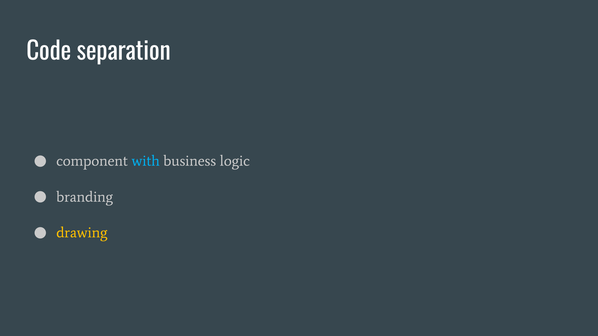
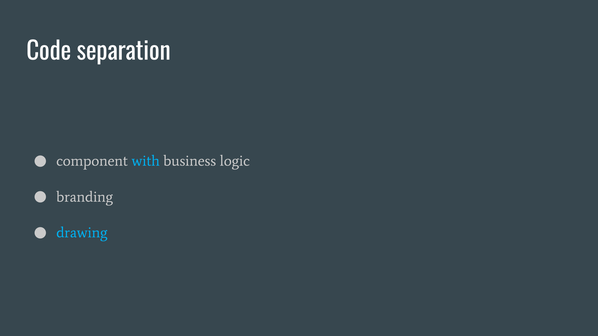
drawing colour: yellow -> light blue (82, 233)
